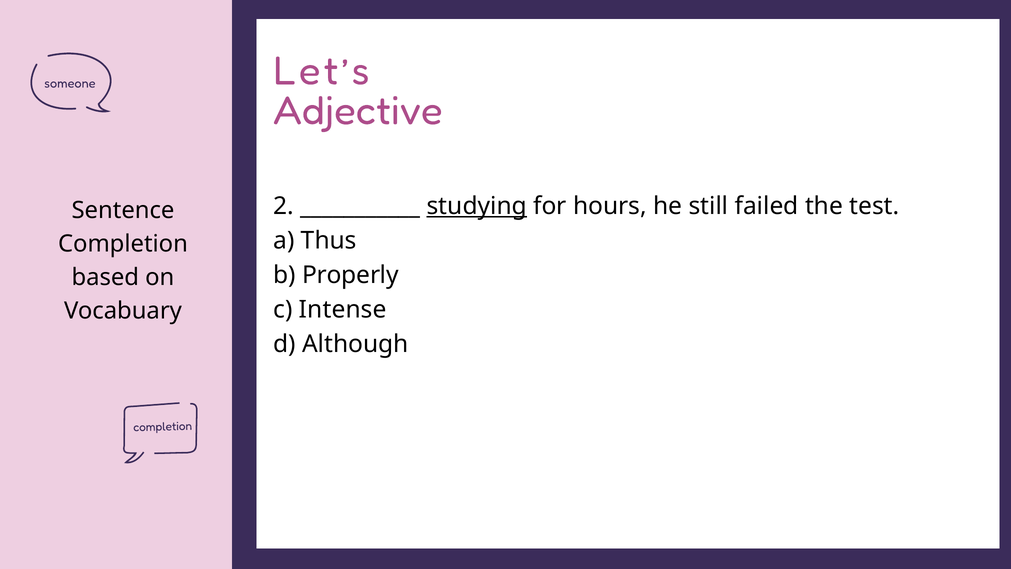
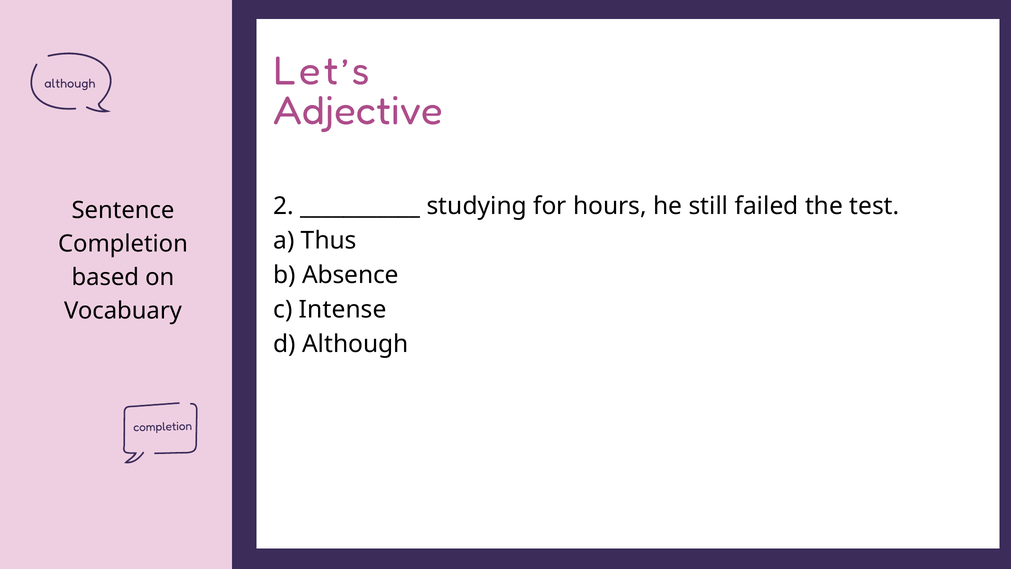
someone: someone -> although (70, 83)
studying underline: present -> none (477, 206)
Properly: Properly -> Absence (350, 275)
